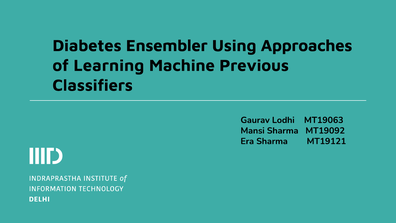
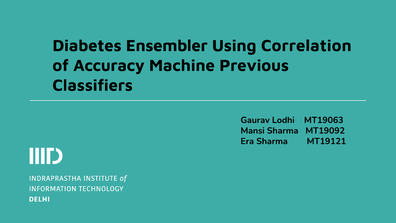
Approaches: Approaches -> Correlation (306, 46)
Learning: Learning -> Accuracy (109, 65)
